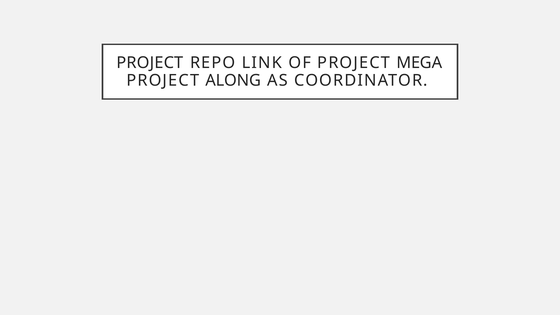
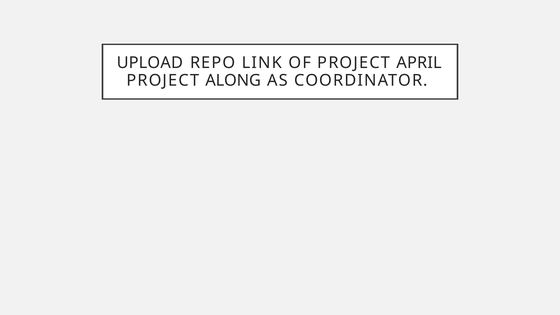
PROJECT: PROJECT -> UPLOAD (150, 63)
MEGA: MEGA -> APRIL (419, 63)
